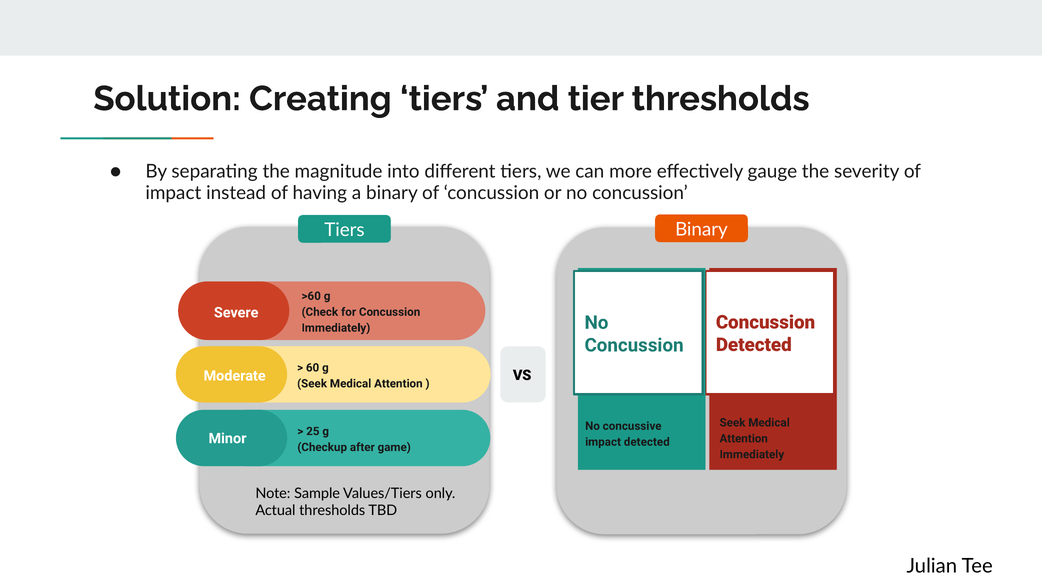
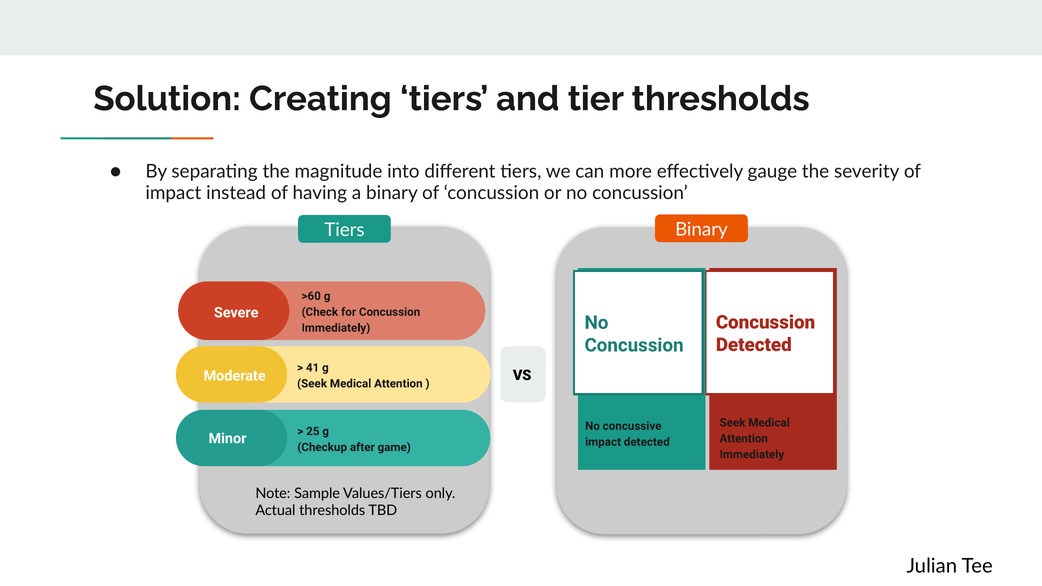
60: 60 -> 41 (313, 368)
